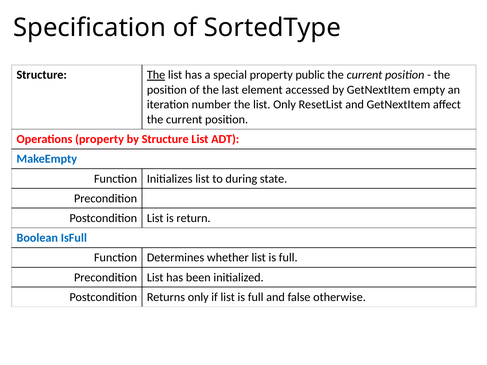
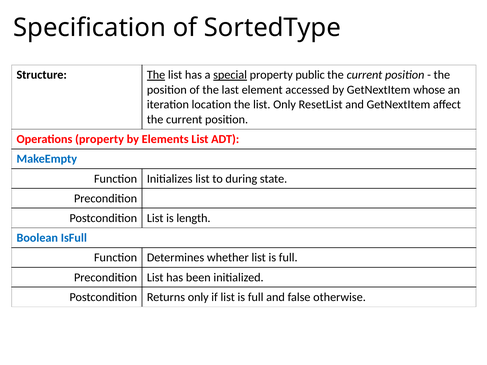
special underline: none -> present (230, 75)
empty: empty -> whose (429, 90)
number: number -> location (211, 105)
by Structure: Structure -> Elements (165, 139)
return: return -> length (193, 218)
